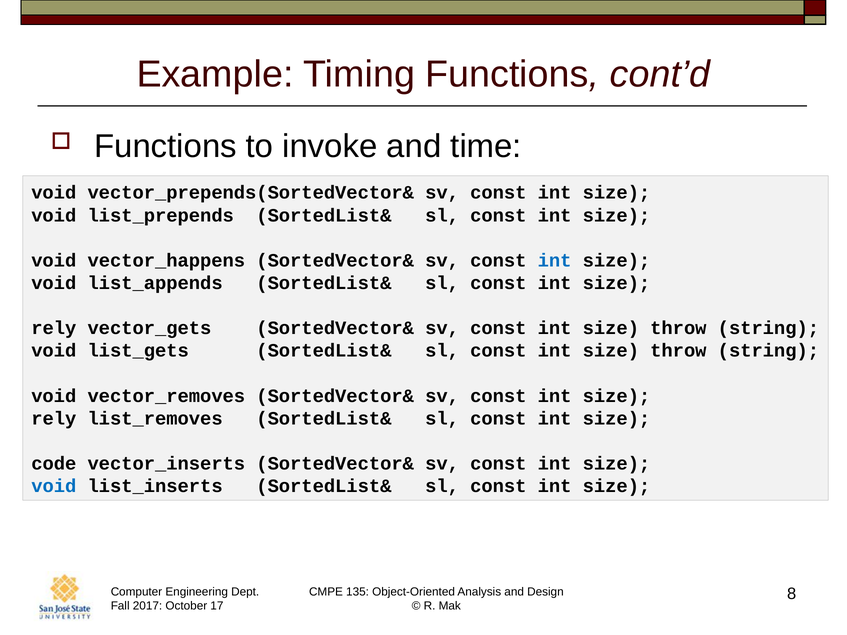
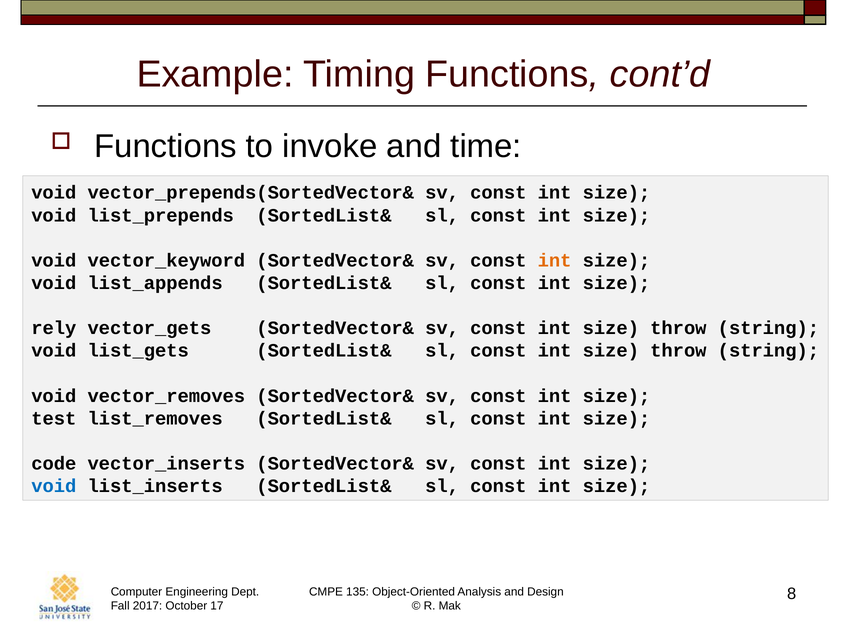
vector_happens: vector_happens -> vector_keyword (166, 261)
int colour: blue -> orange (555, 261)
rely: rely -> test (54, 419)
